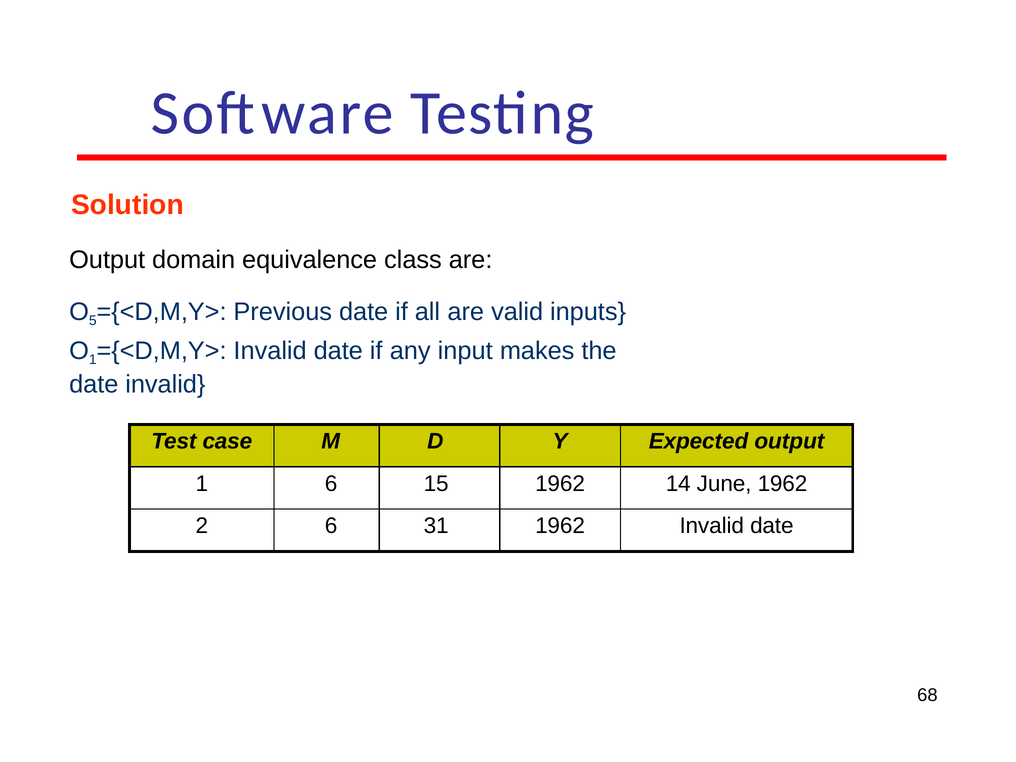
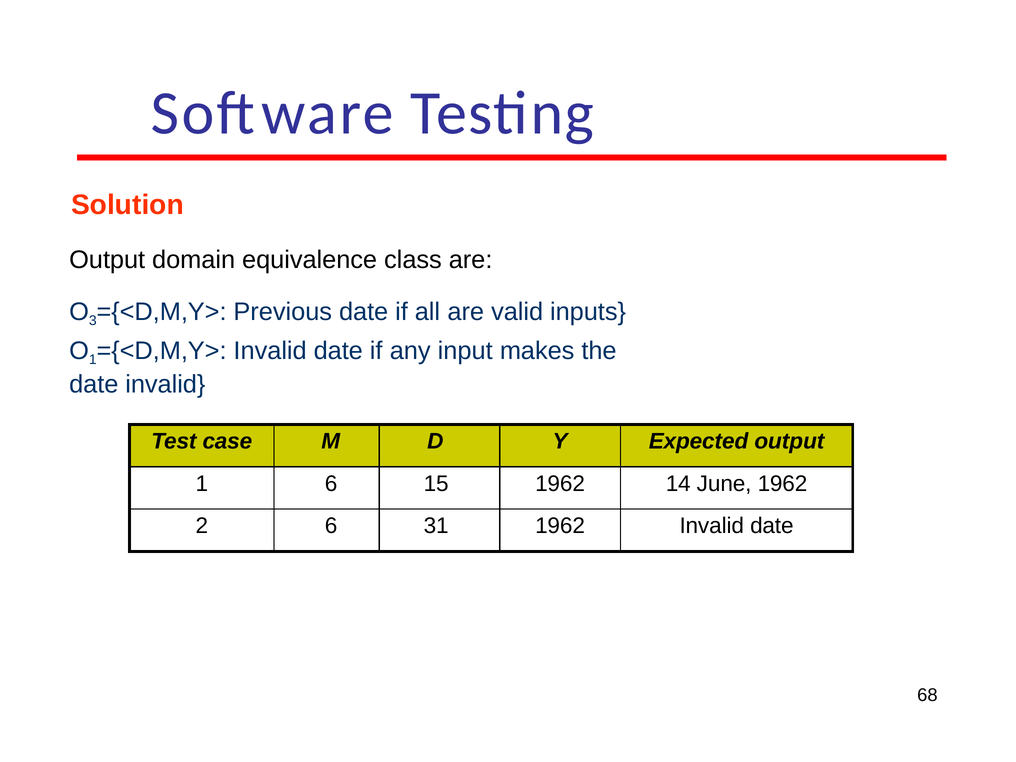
5: 5 -> 3 (93, 321)
